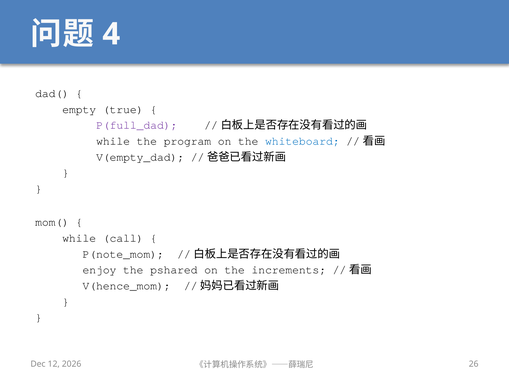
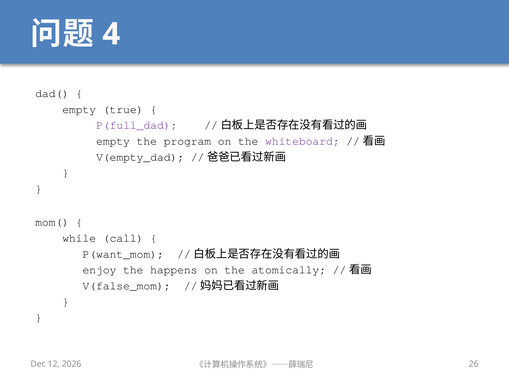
while: while -> empty (113, 141)
whiteboard colour: blue -> purple (302, 141)
P(note_mom: P(note_mom -> P(want_mom (123, 254)
pshared: pshared -> happens (174, 270)
increments: increments -> atomically (289, 270)
V(hence_mom: V(hence_mom -> V(false_mom (127, 286)
